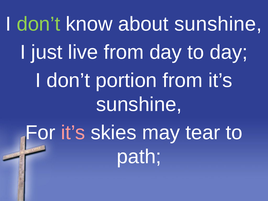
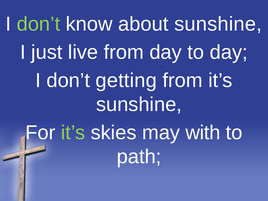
portion: portion -> getting (126, 80)
it’s colour: pink -> light green (73, 133)
tear: tear -> with (203, 133)
